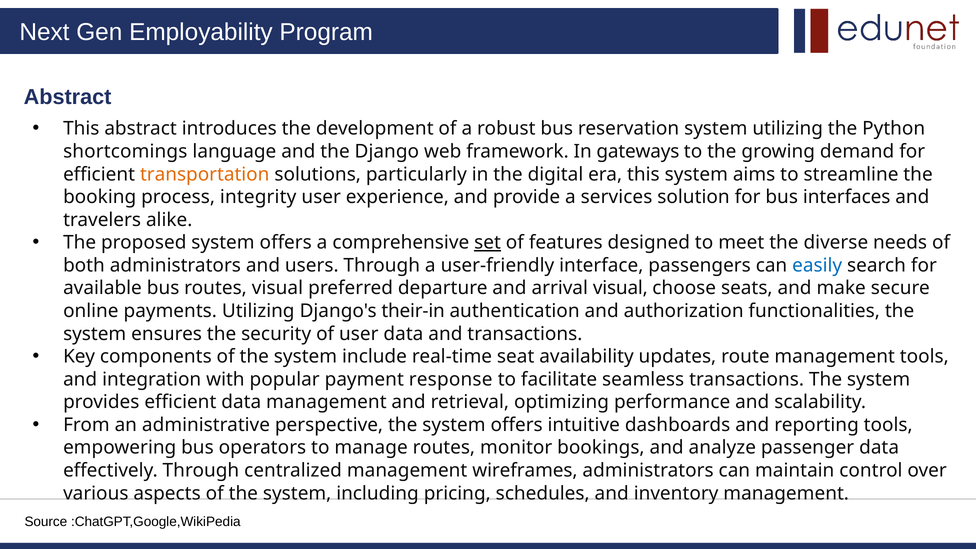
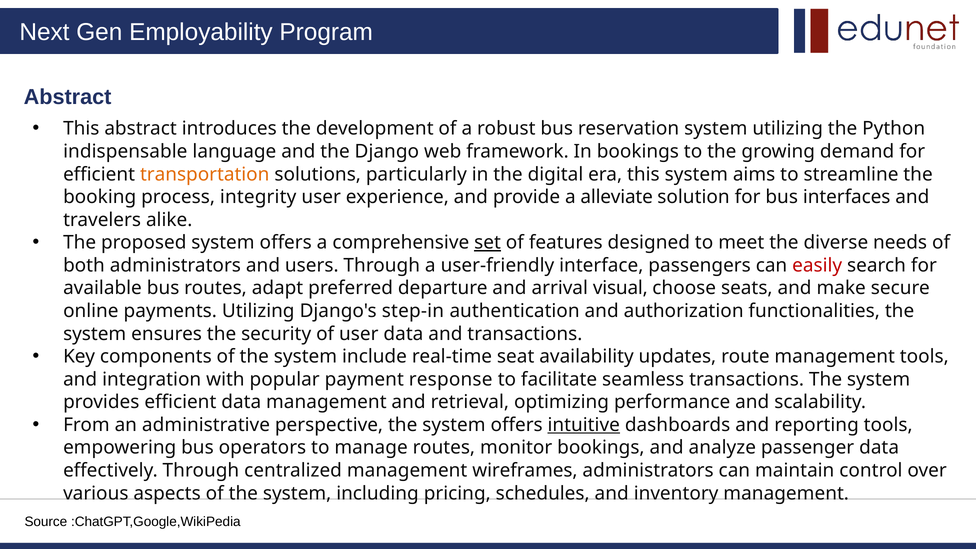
shortcomings: shortcomings -> indispensable (125, 151)
In gateways: gateways -> bookings (638, 151)
services: services -> alleviate (617, 197)
easily colour: blue -> red (817, 265)
routes visual: visual -> adapt (278, 288)
their-in: their-in -> step-in (413, 311)
intuitive underline: none -> present (584, 425)
